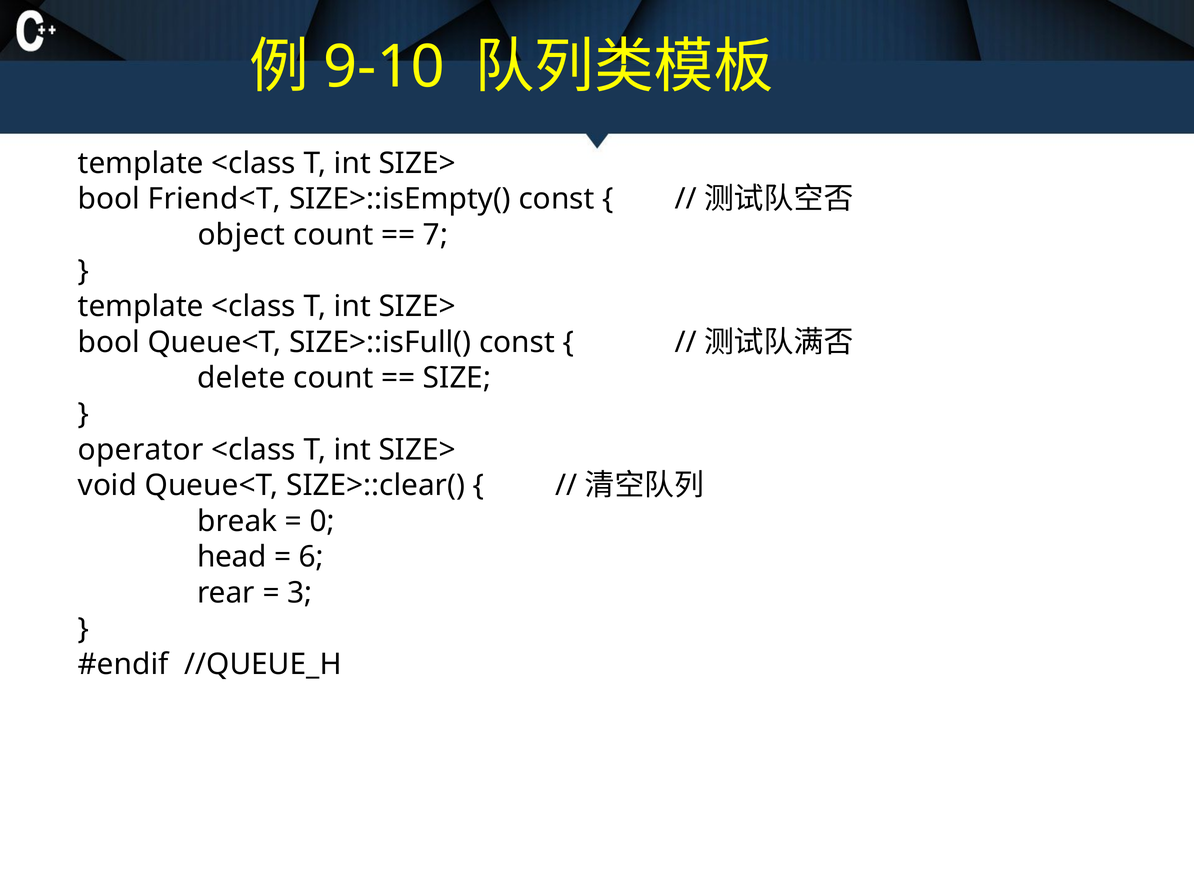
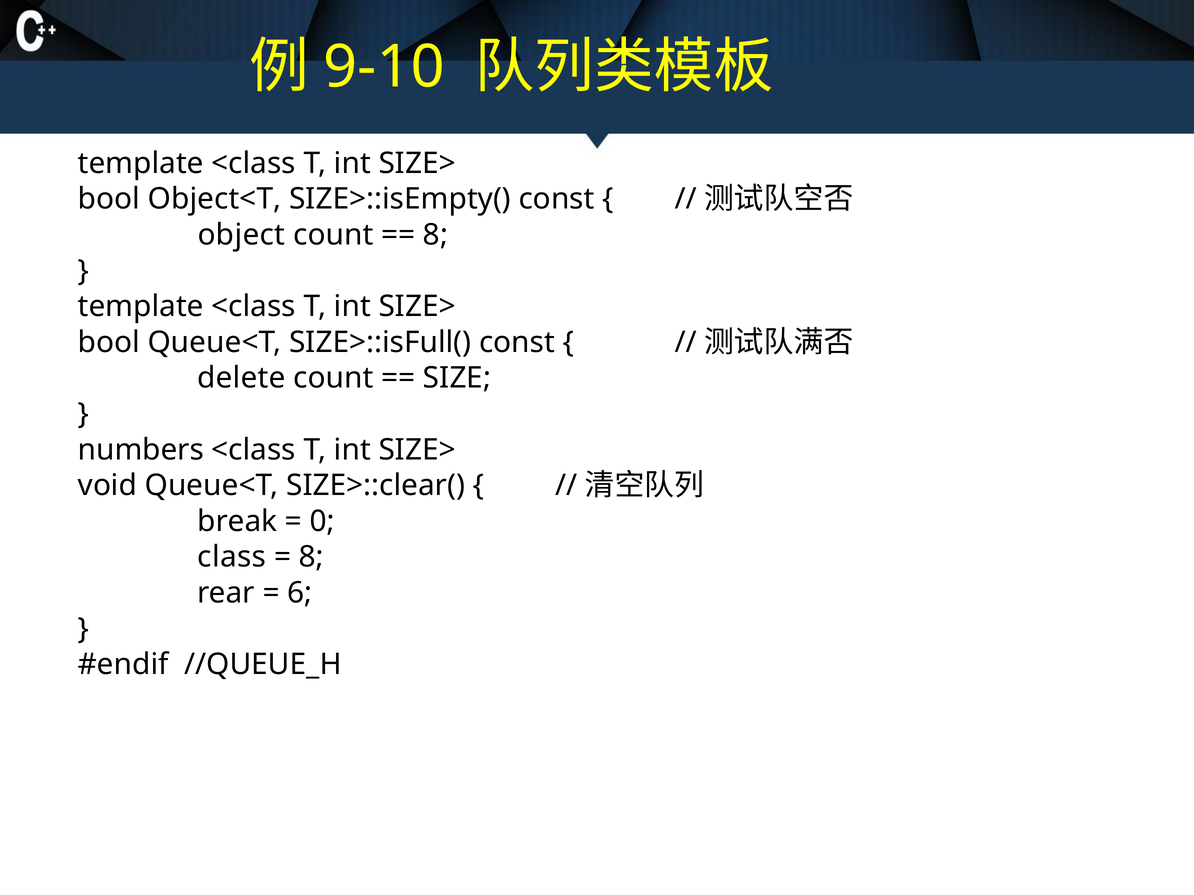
Friend<T: Friend<T -> Object<T (214, 199)
7: 7 -> 8 (435, 235)
operator: operator -> numbers (141, 450)
head: head -> class (232, 557)
6: 6 -> 8 (311, 557)
3: 3 -> 6 (300, 593)
